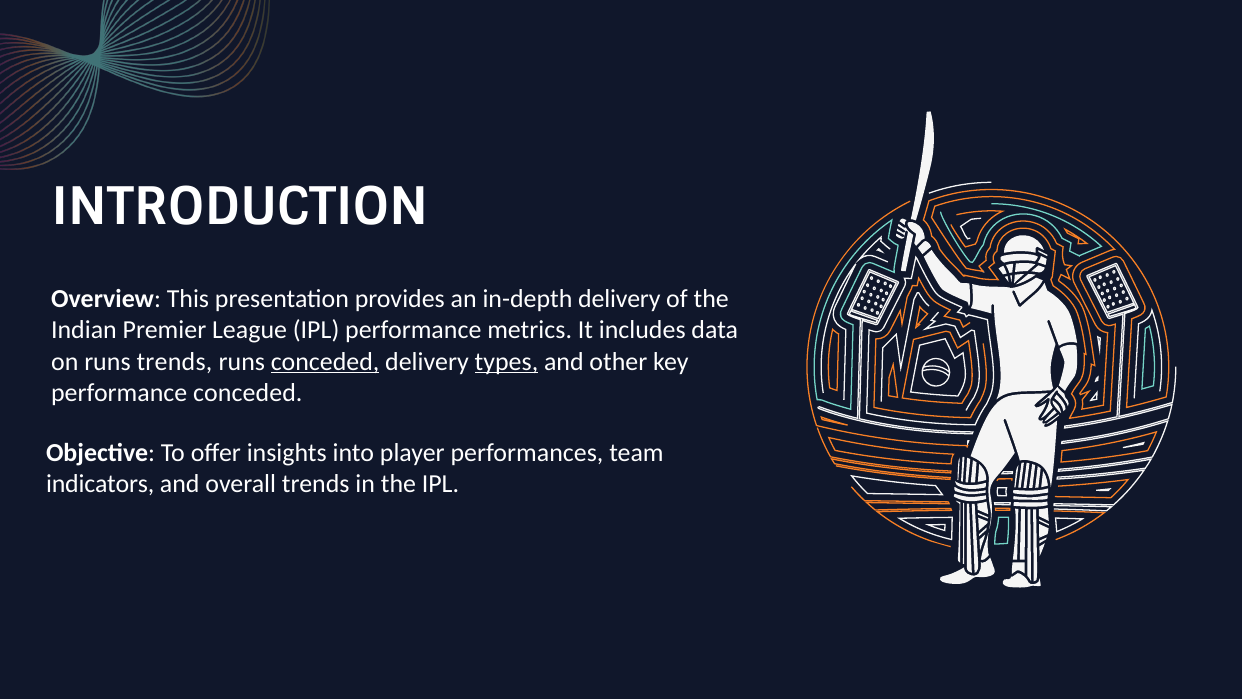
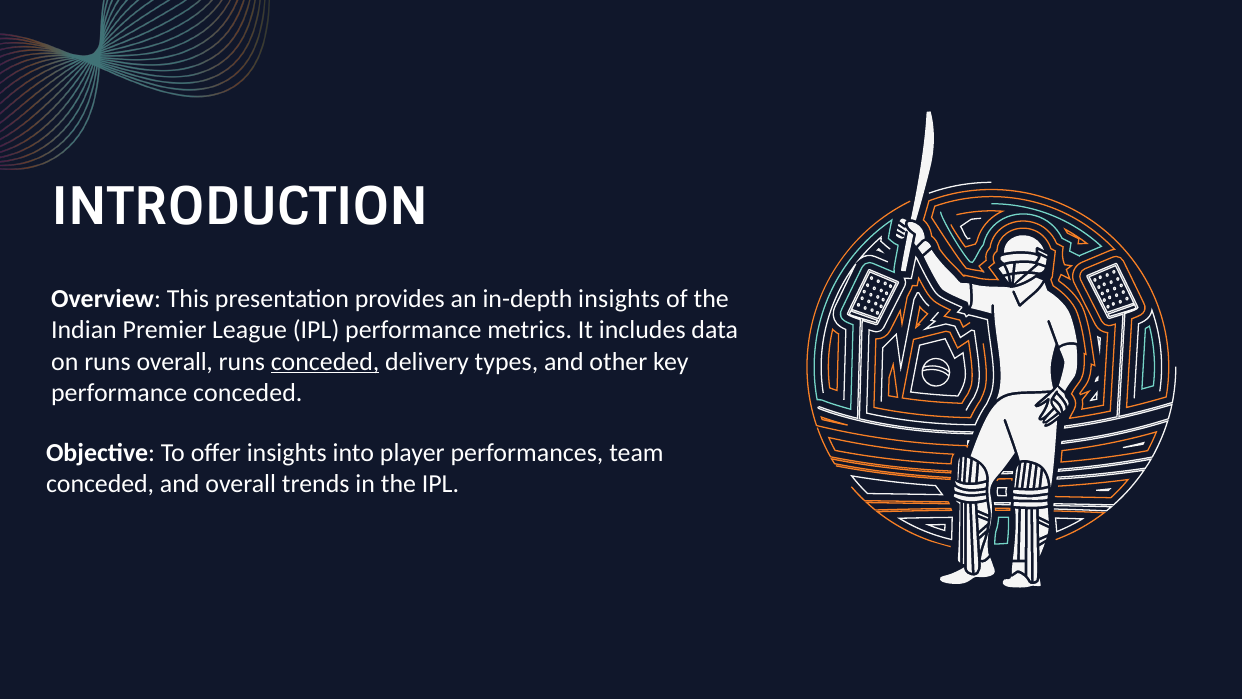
in-depth delivery: delivery -> insights (619, 299)
runs trends: trends -> overall (175, 361)
types underline: present -> none (506, 361)
indicators: indicators -> conceded (100, 484)
